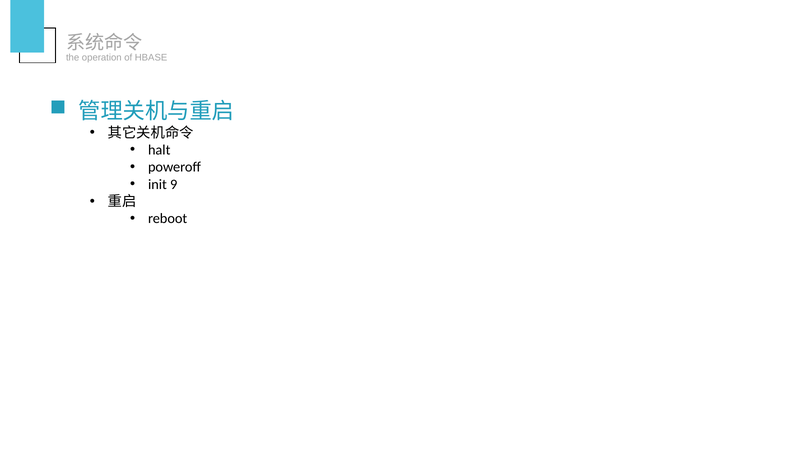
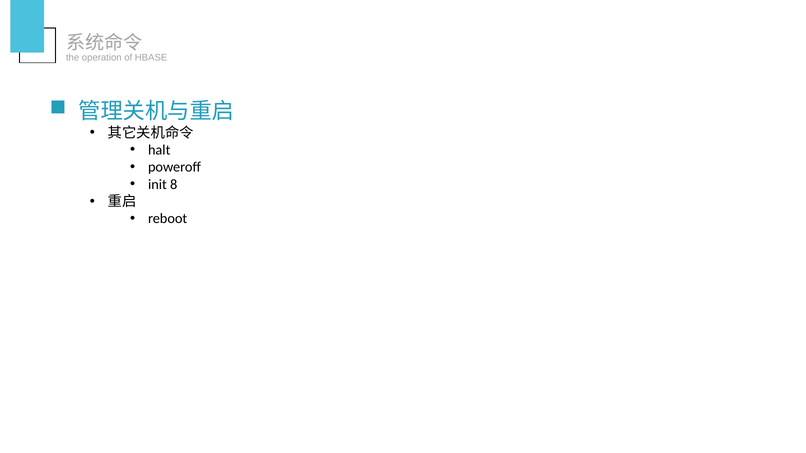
9: 9 -> 8 (174, 185)
